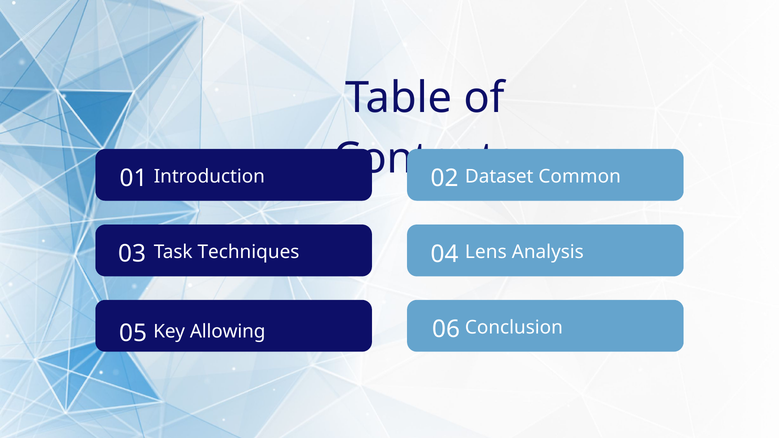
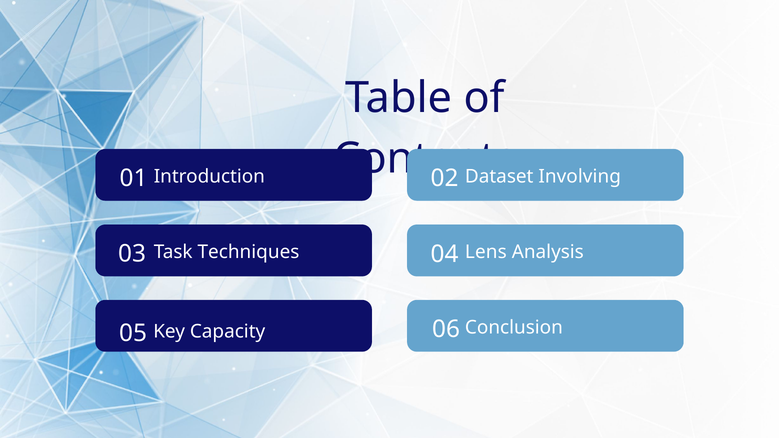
Common: Common -> Involving (580, 176)
Allowing: Allowing -> Capacity (228, 332)
